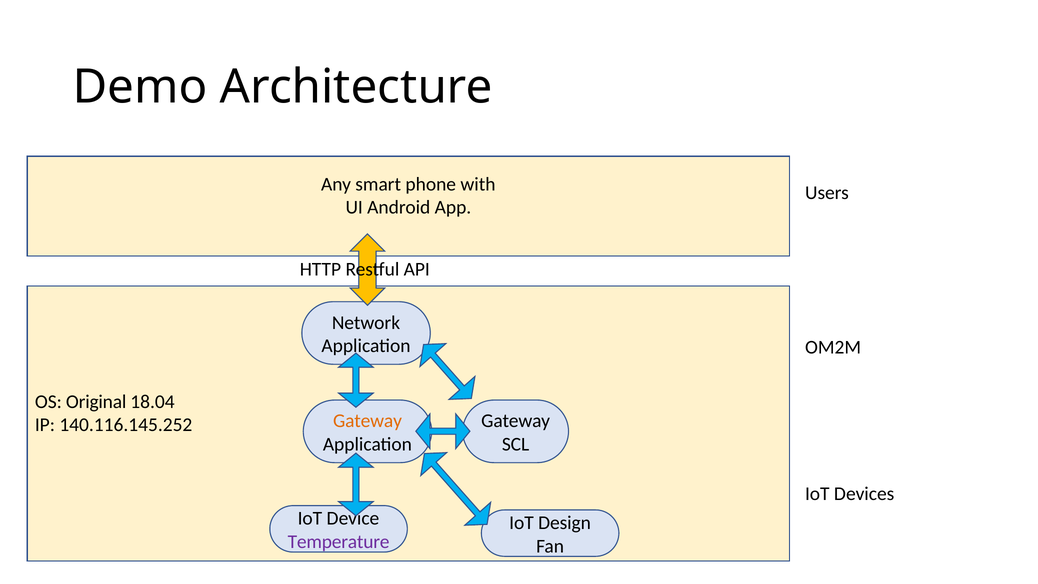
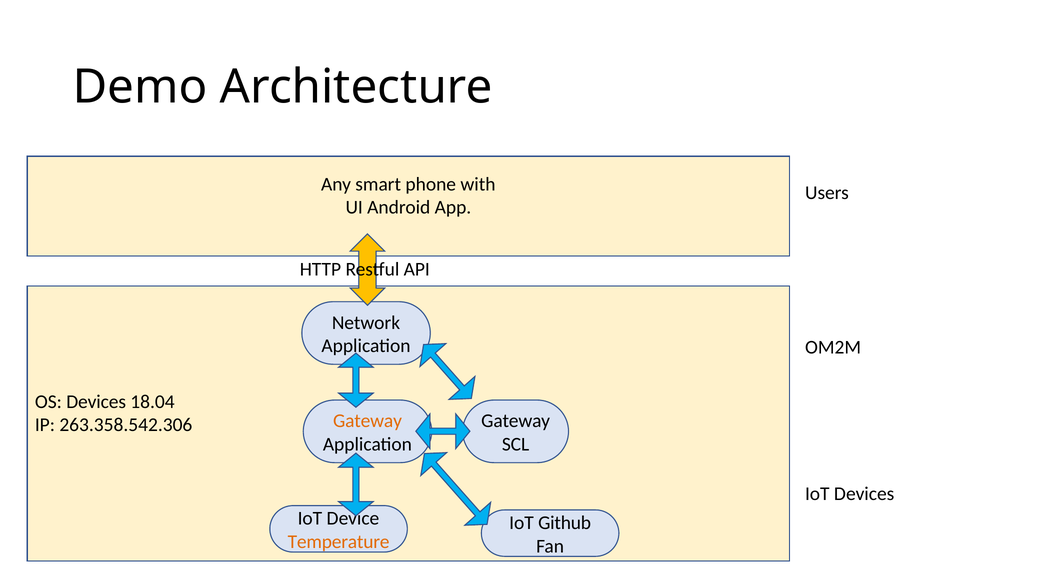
OS Original: Original -> Devices (96, 402)
140.116.145.252: 140.116.145.252 -> 263.358.542.306 (126, 425)
Design: Design -> Github (565, 523)
Temperature colour: purple -> orange (339, 542)
